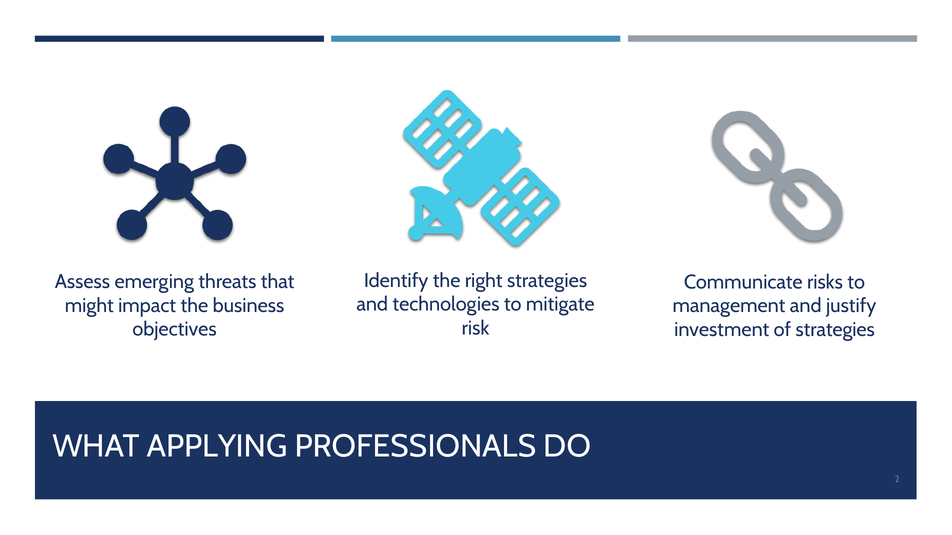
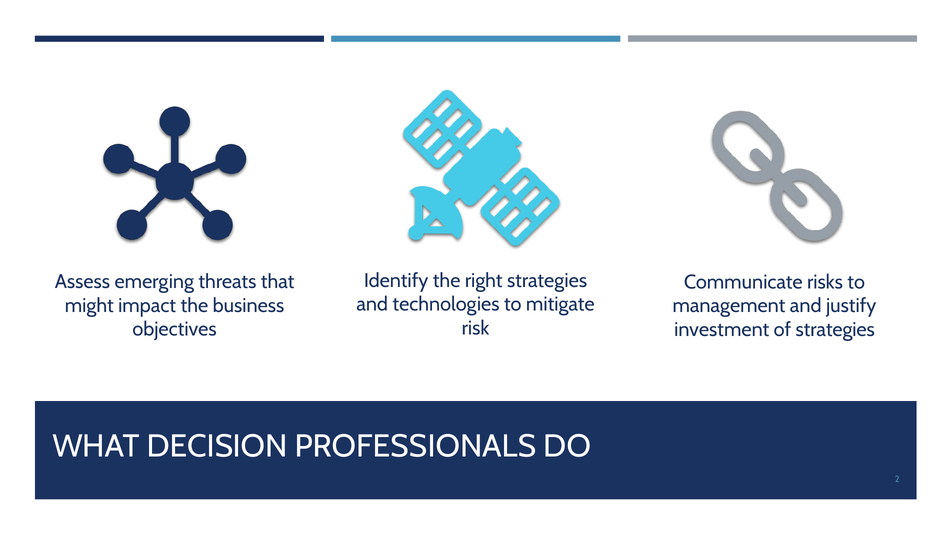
APPLYING: APPLYING -> DECISION (217, 447)
